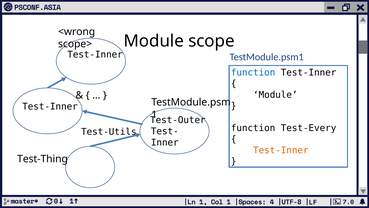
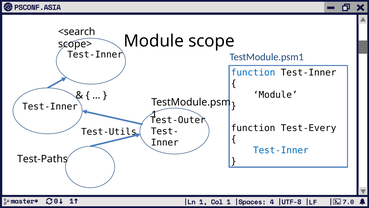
<wrong: <wrong -> <search (77, 32)
Test-Inner colour: orange -> blue (281, 150)
Test-Thing: Test-Thing -> Test-Paths (42, 159)
